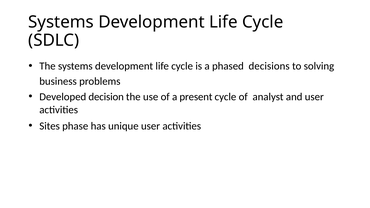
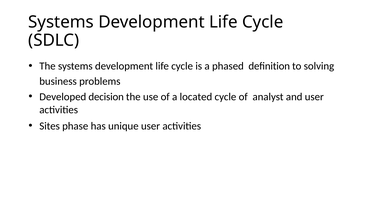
decisions: decisions -> deﬁnition (269, 66)
present: present -> located (196, 97)
